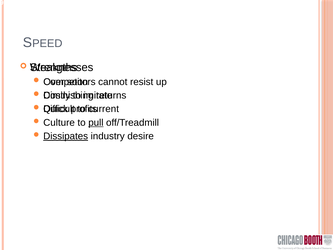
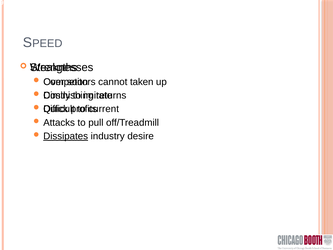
resist: resist -> taken (142, 82)
Culture: Culture -> Attacks (59, 122)
pull underline: present -> none (96, 122)
